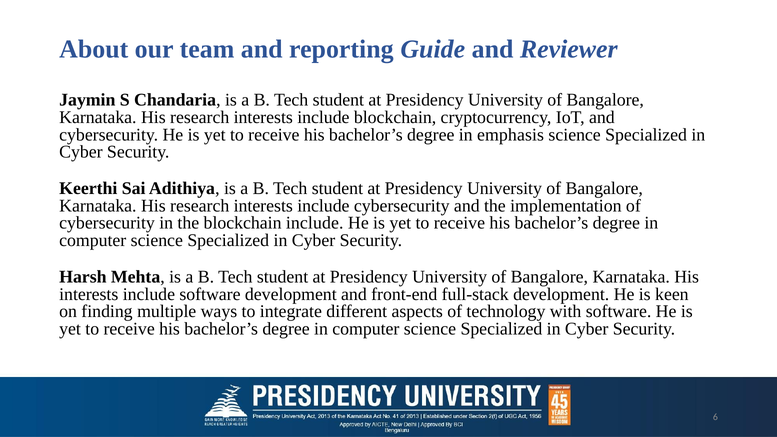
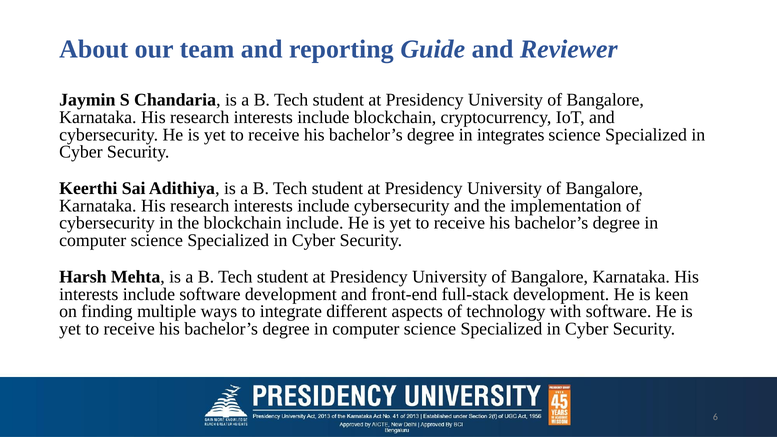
emphasis: emphasis -> integrates (511, 135)
